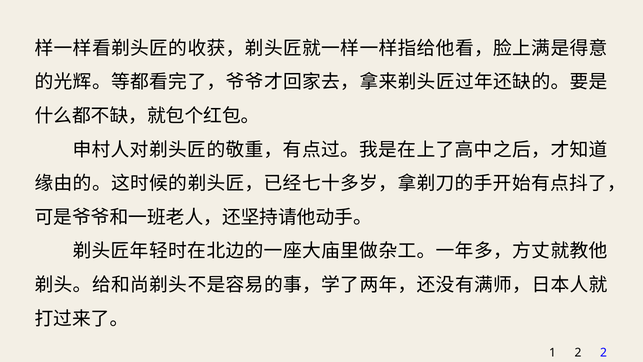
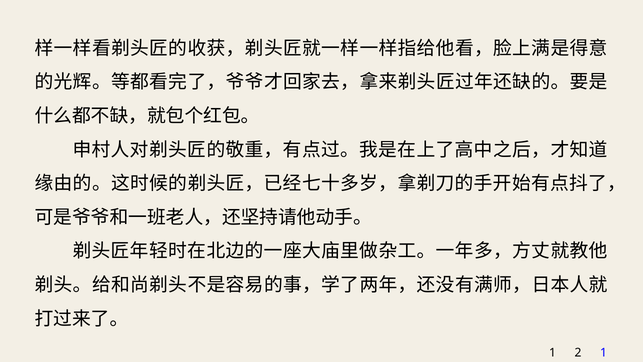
2 2: 2 -> 1 (604, 353)
